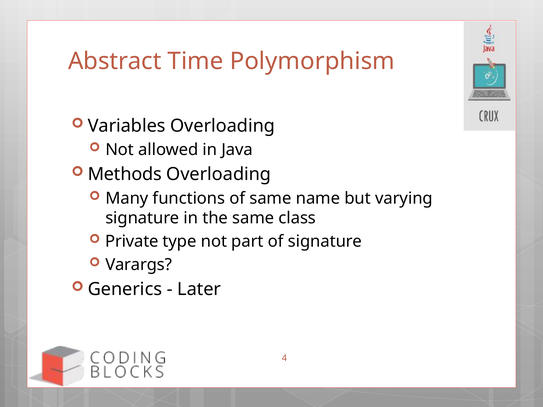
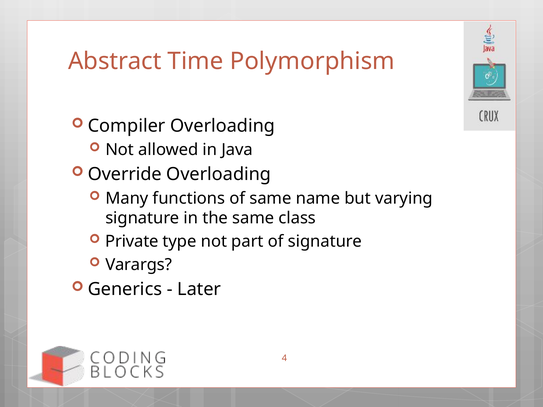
Variables: Variables -> Compiler (127, 126)
Methods: Methods -> Override (125, 174)
